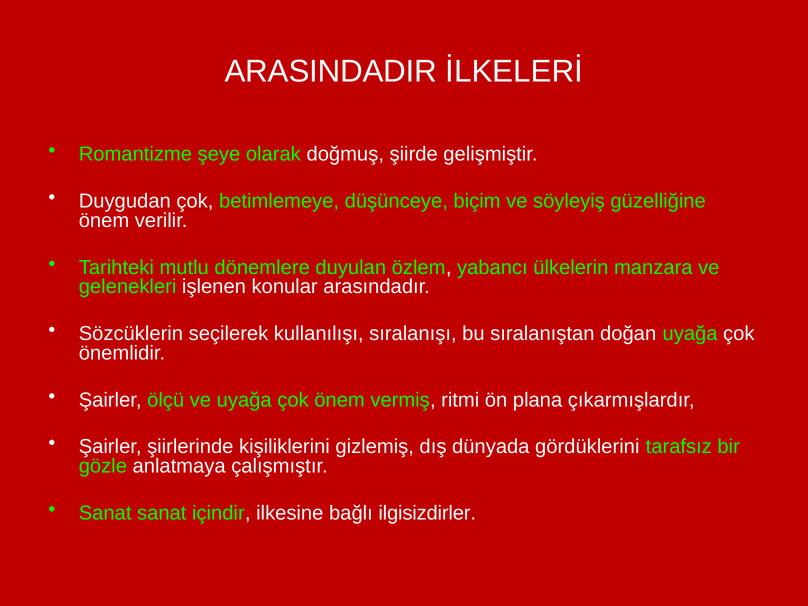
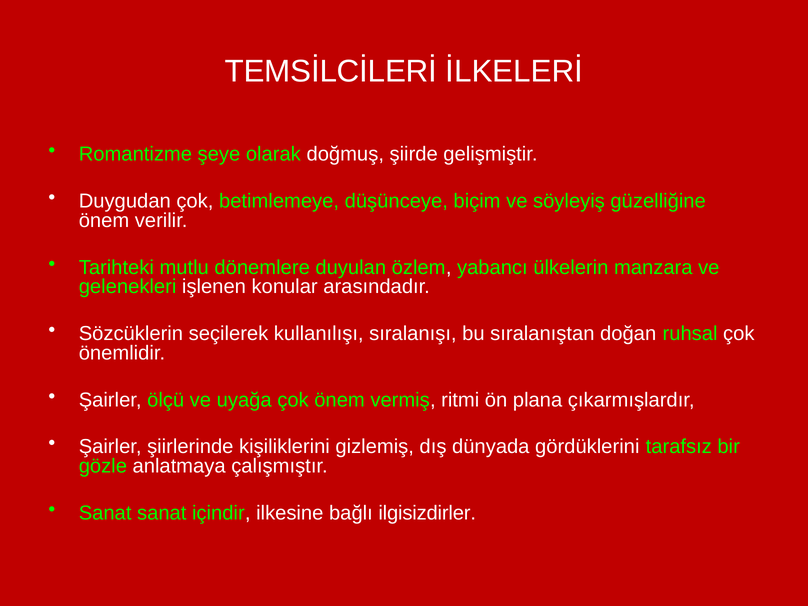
ARASINDADIR: ARASINDADIR -> TEMSİLCİLERİ (331, 72)
doğan uyağa: uyağa -> ruhsal (690, 334)
